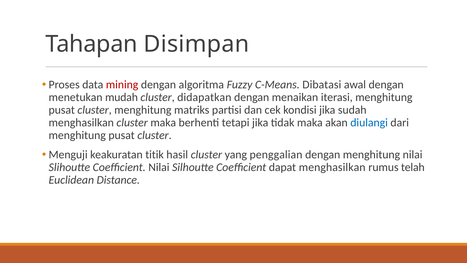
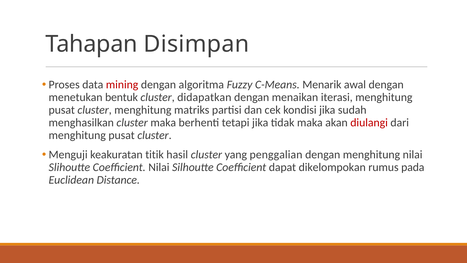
Dibatasi: Dibatasi -> Menarik (322, 85)
mudah: mudah -> bentuk (122, 97)
diulangi colour: blue -> red (369, 122)
dapat menghasilkan: menghasilkan -> dikelompokan (332, 167)
telah: telah -> pada (413, 167)
